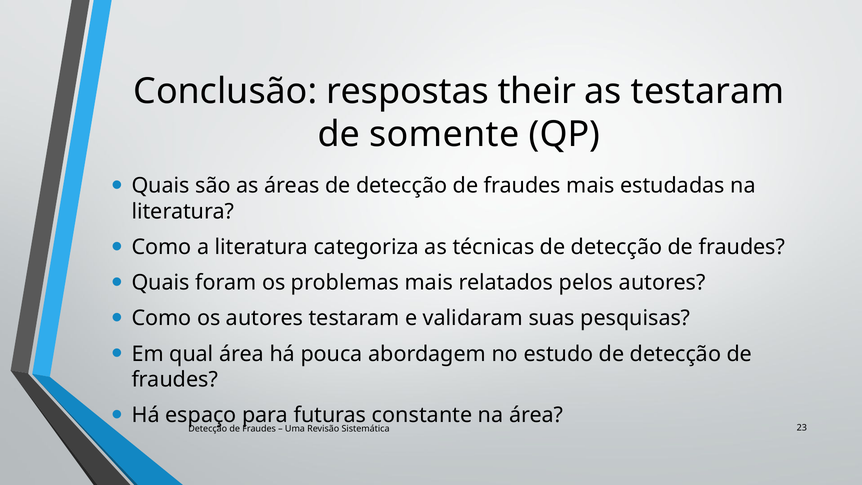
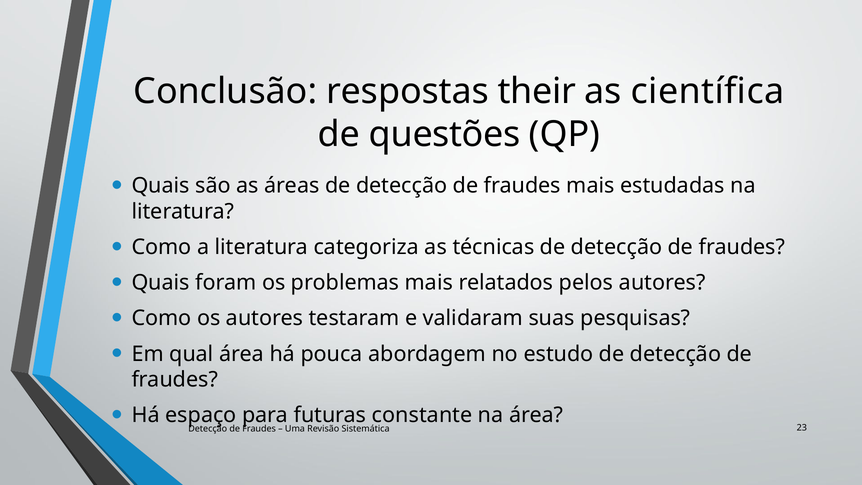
as testaram: testaram -> científica (708, 91)
somente: somente -> questões (445, 134)
